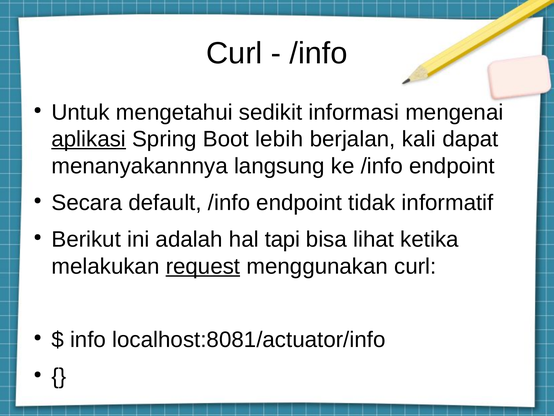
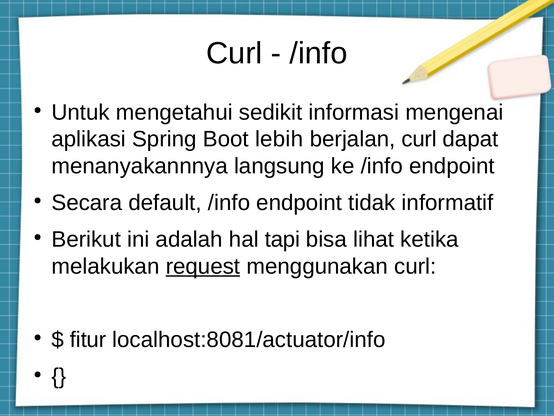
aplikasi underline: present -> none (89, 139)
berjalan kali: kali -> curl (419, 139)
info: info -> fitur (88, 339)
